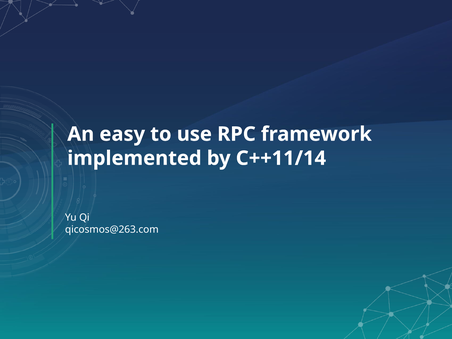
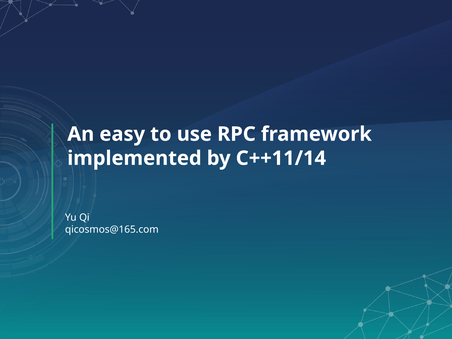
qicosmos@263.com: qicosmos@263.com -> qicosmos@165.com (112, 230)
